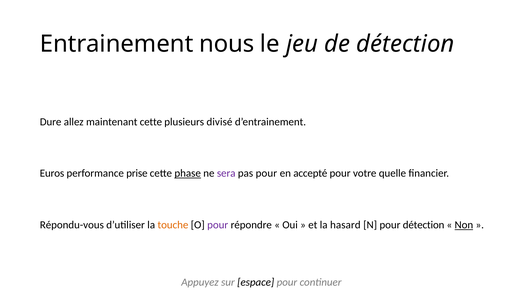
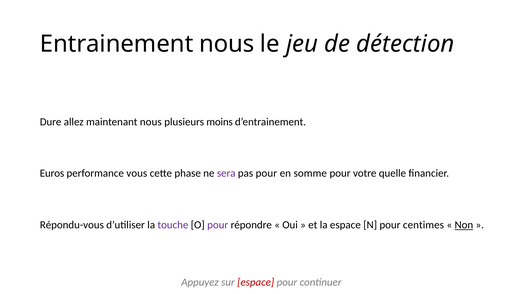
maintenant cette: cette -> nous (151, 122)
divisé: divisé -> moins (220, 122)
prise: prise -> vous (137, 173)
phase underline: present -> none (188, 173)
accepté: accepté -> somme (310, 173)
touche colour: orange -> purple (173, 225)
la hasard: hasard -> espace (345, 225)
pour détection: détection -> centimes (423, 225)
espace colour: black -> red (256, 282)
